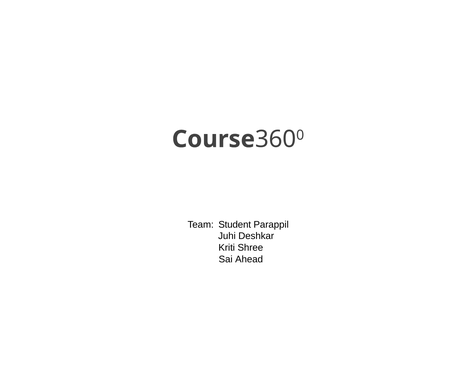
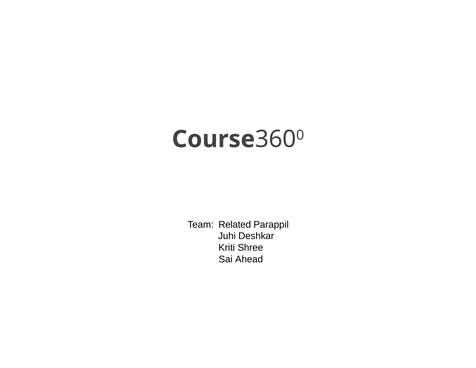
Student: Student -> Related (235, 224)
